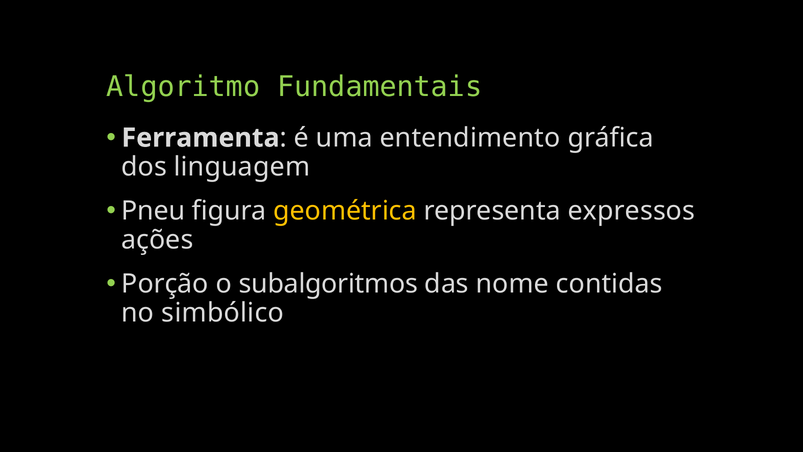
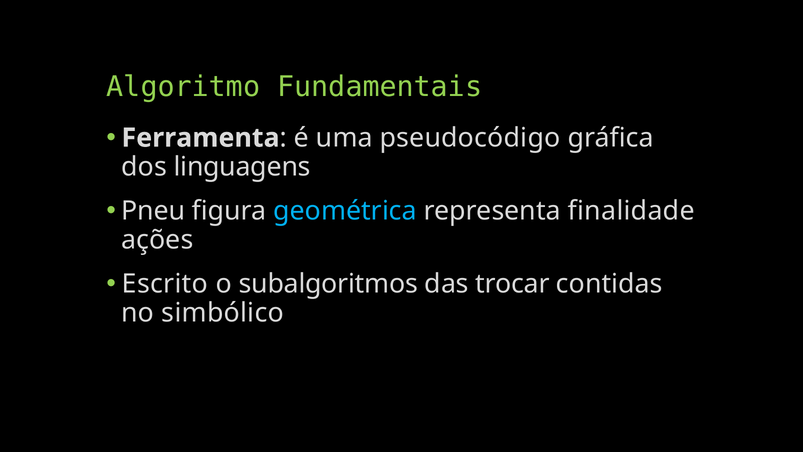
entendimento: entendimento -> pseudocódigo (470, 138)
linguagem: linguagem -> linguagens (242, 167)
geométrica colour: yellow -> light blue (345, 211)
expressos: expressos -> finalidade (631, 211)
Porção: Porção -> Escrito (165, 284)
nome: nome -> trocar (513, 284)
